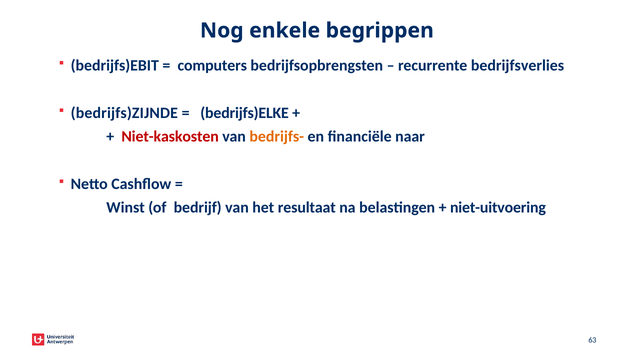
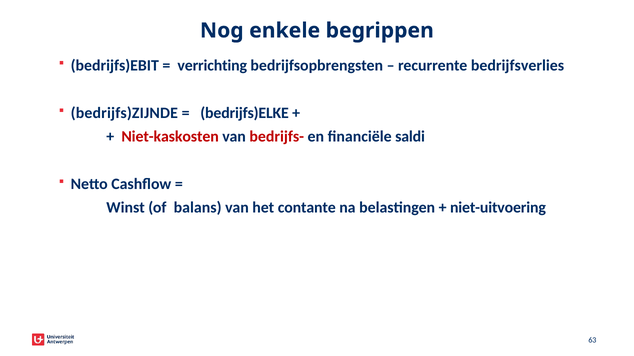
computers: computers -> verrichting (212, 66)
bedrijfs- colour: orange -> red (277, 137)
naar: naar -> saldi (410, 137)
bedrijf: bedrijf -> balans (198, 208)
resultaat: resultaat -> contante (307, 208)
